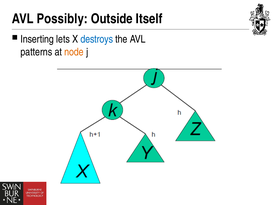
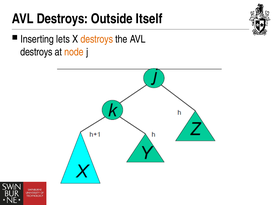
Possibly: Possibly -> Destroys (62, 19)
destroys colour: blue -> orange (97, 39)
patterns: patterns -> destroys (36, 52)
